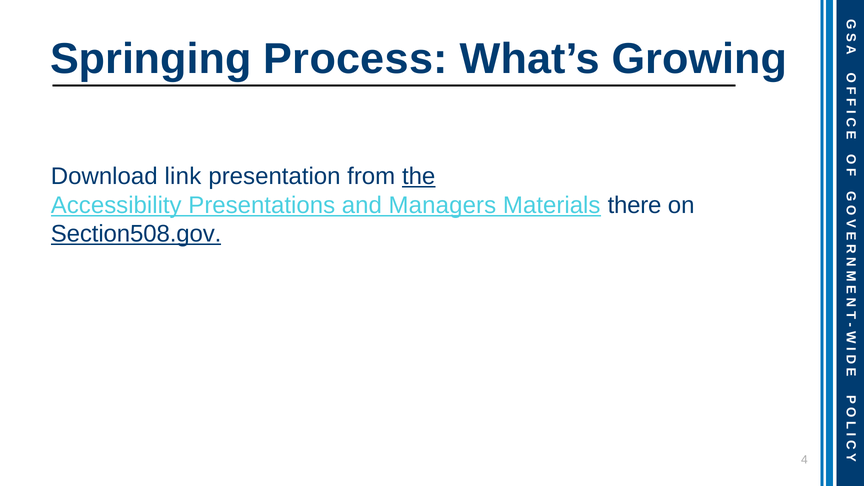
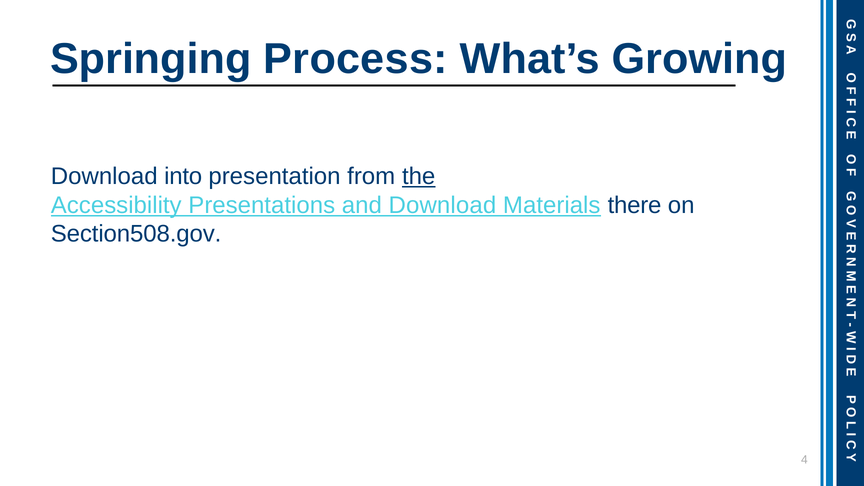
link: link -> into (183, 176)
and Managers: Managers -> Download (442, 205)
Section508.gov underline: present -> none (136, 234)
